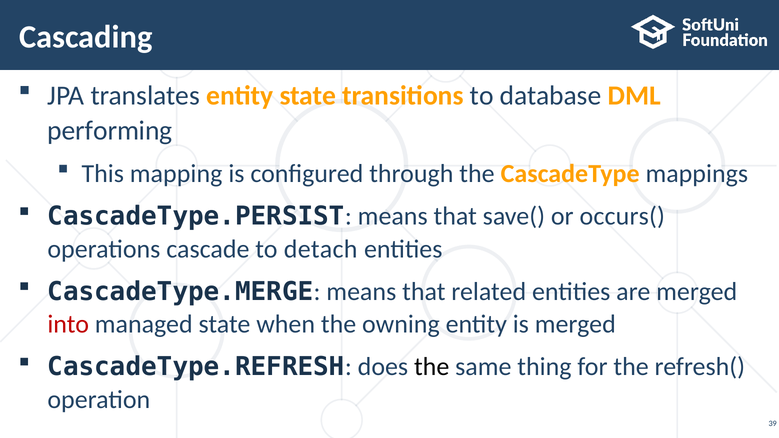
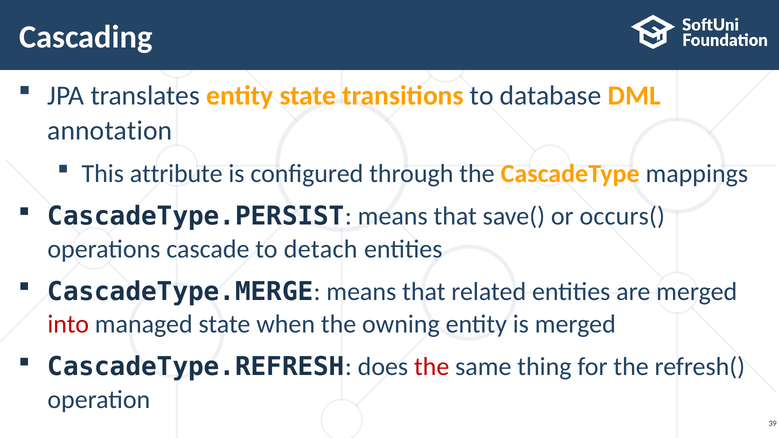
performing: performing -> annotation (110, 131)
mapping: mapping -> attribute (176, 174)
the colour: black -> red (432, 367)
